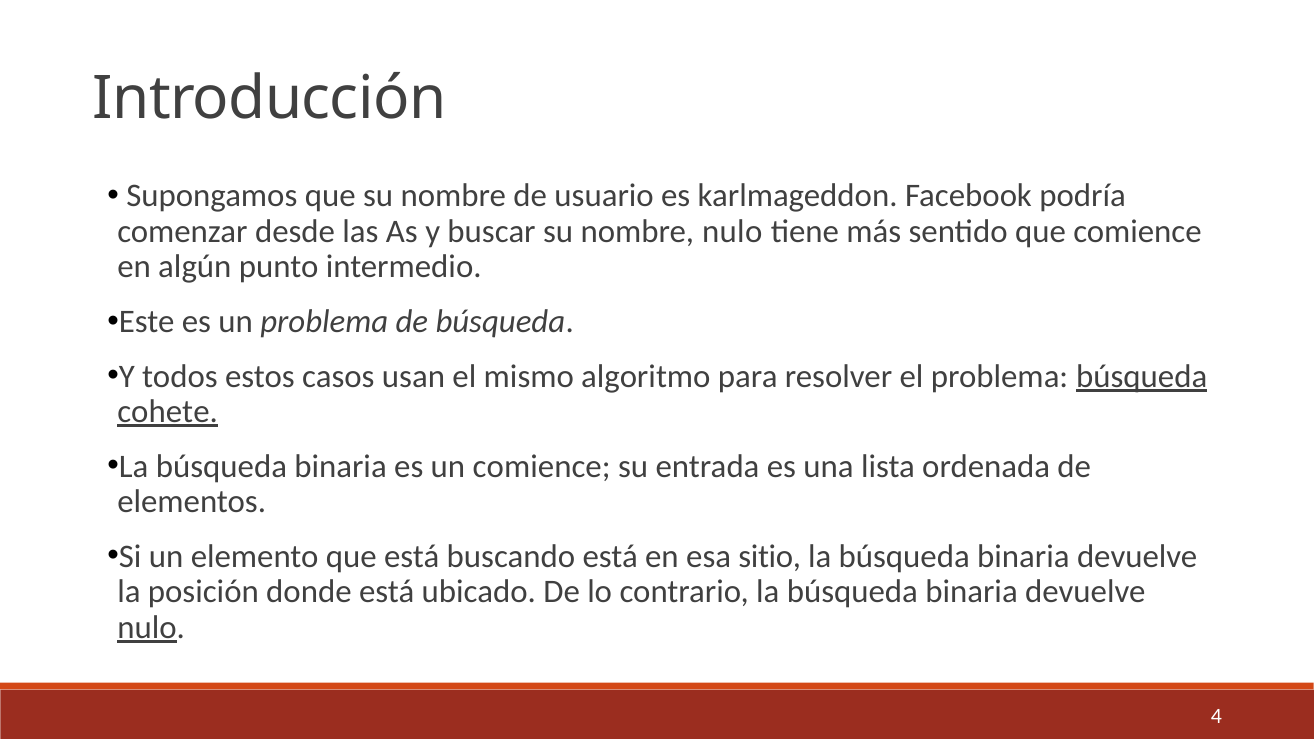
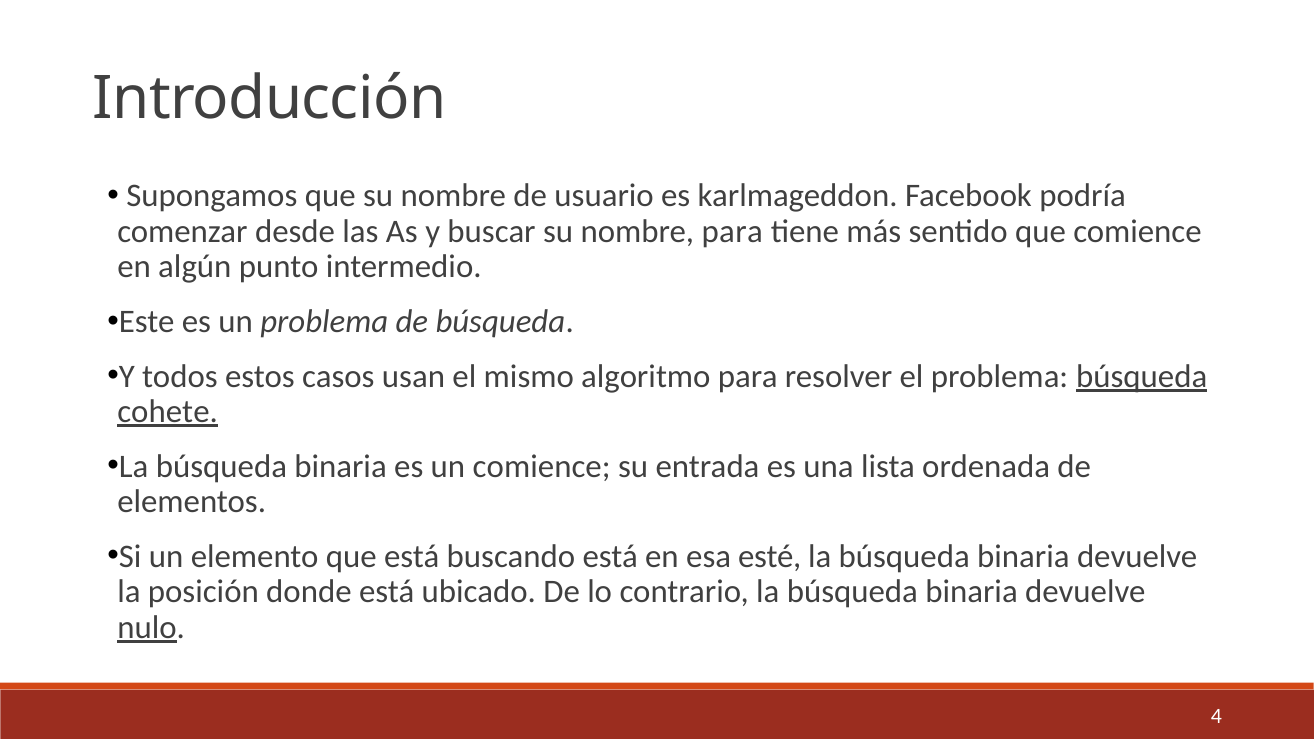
nombre nulo: nulo -> para (732, 232)
sitio: sitio -> esté (770, 557)
